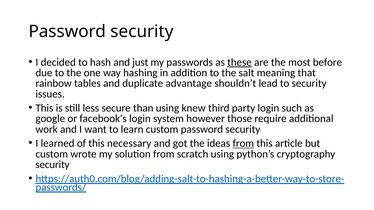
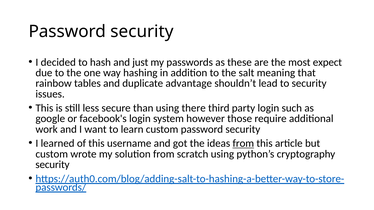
these underline: present -> none (240, 62)
before: before -> expect (327, 62)
knew: knew -> there (194, 108)
necessary: necessary -> username (129, 144)
